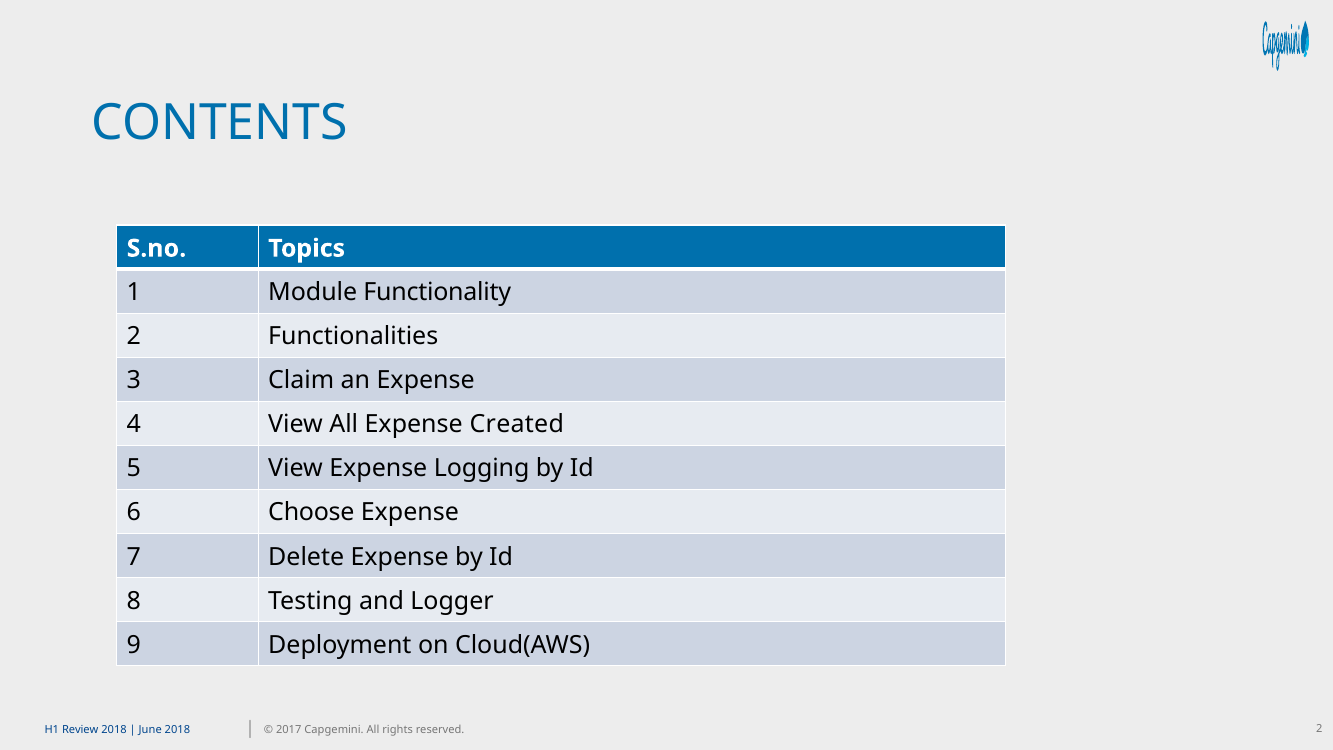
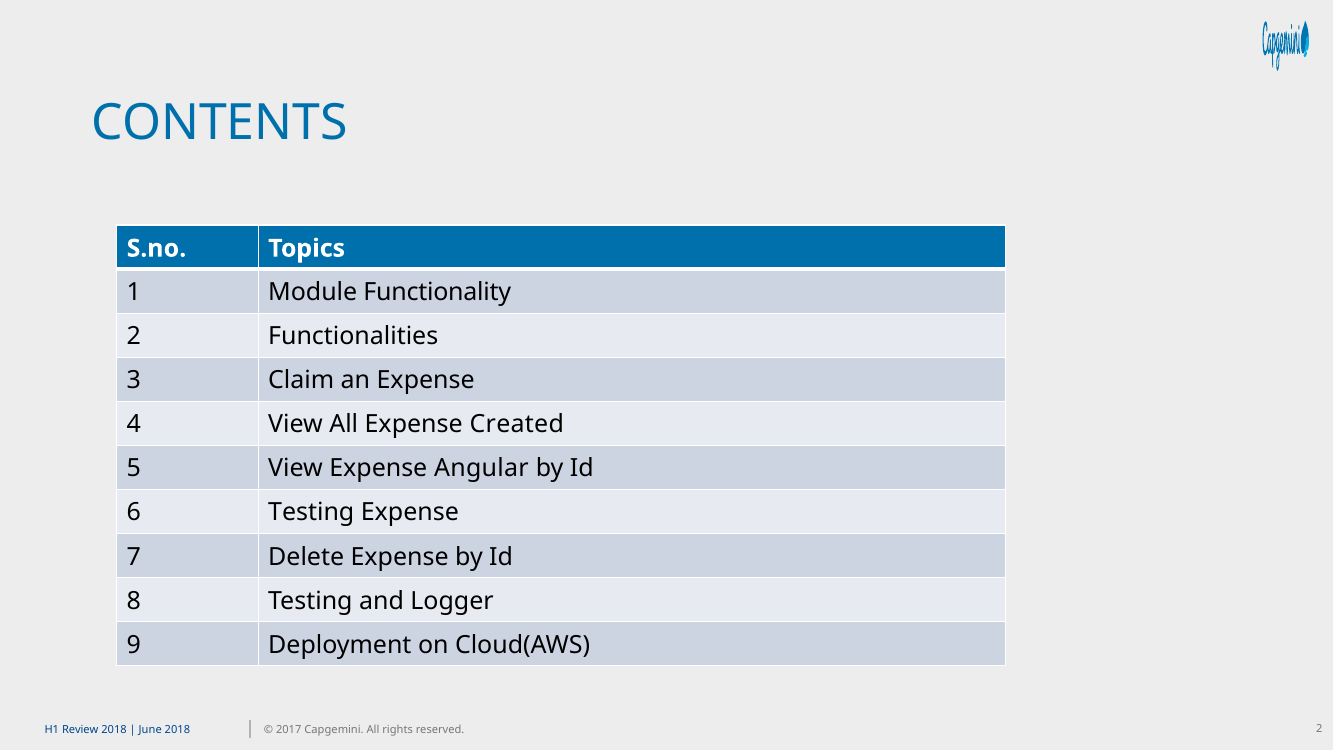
Logging: Logging -> Angular (481, 469)
6 Choose: Choose -> Testing (311, 513)
